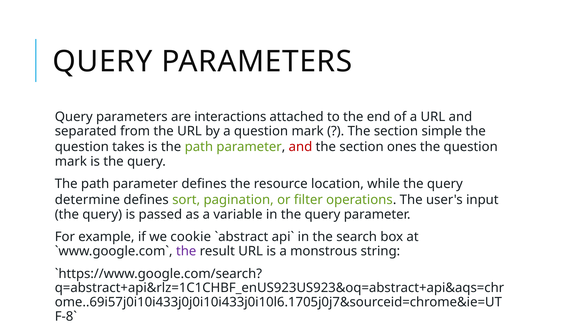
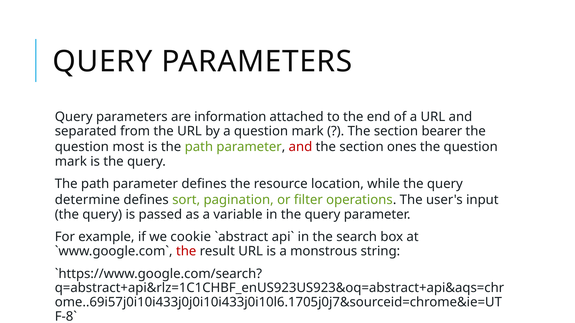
interactions: interactions -> information (230, 117)
simple: simple -> bearer (442, 131)
takes: takes -> most (128, 147)
the colour: purple -> red (186, 251)
